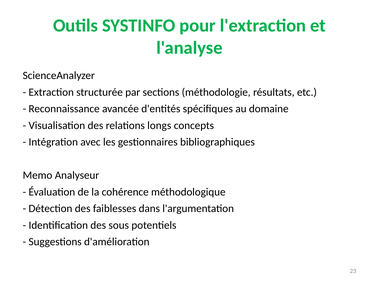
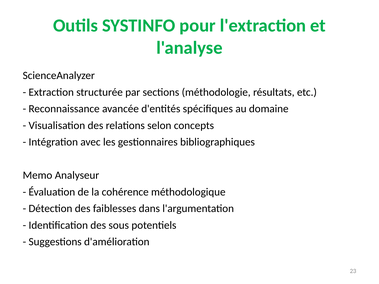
longs: longs -> selon (159, 126)
